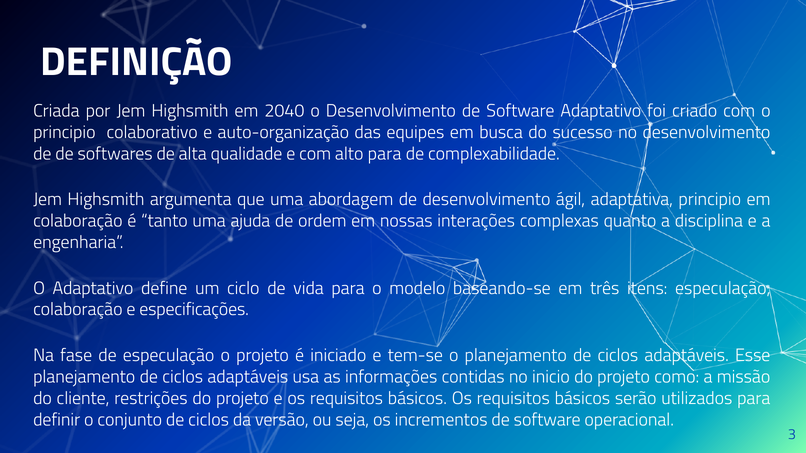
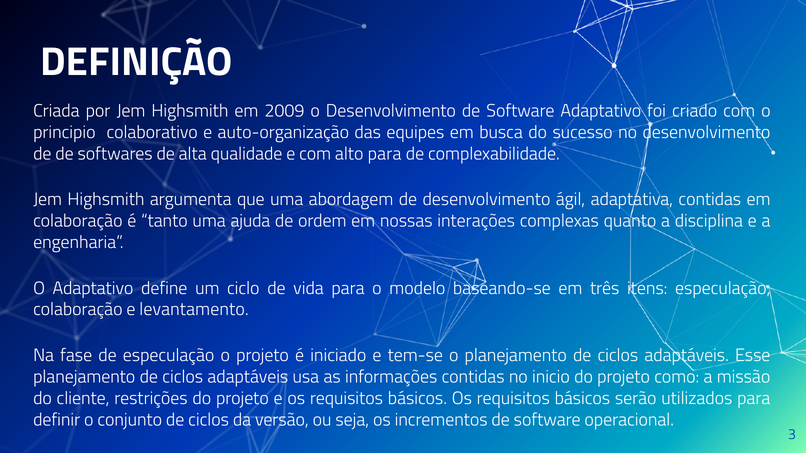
2040: 2040 -> 2009 (284, 111)
adaptativa principio: principio -> contidas (710, 200)
especificações: especificações -> levantamento (194, 310)
